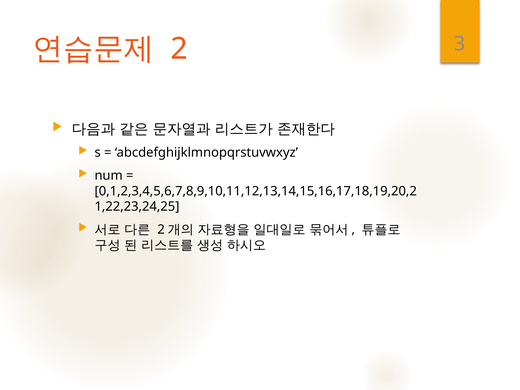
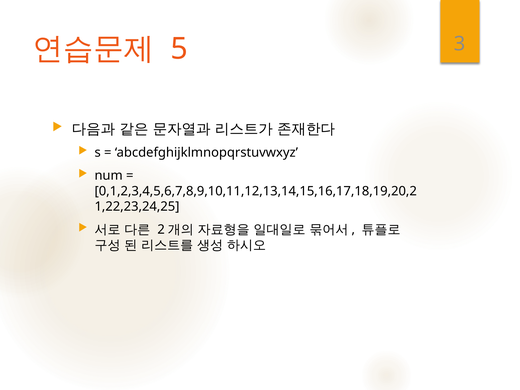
2: 2 -> 5 (179, 49)
